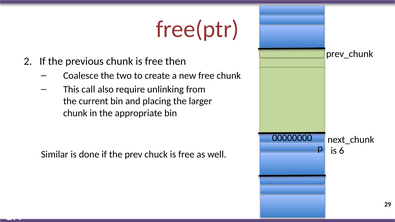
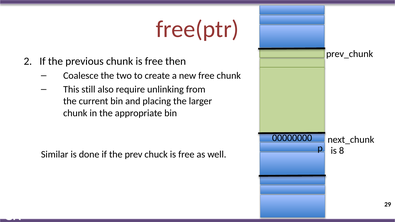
call: call -> still (88, 89)
6: 6 -> 8 (342, 151)
